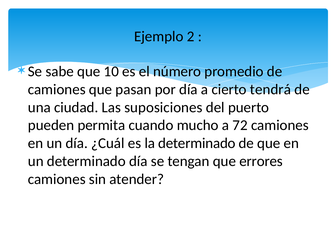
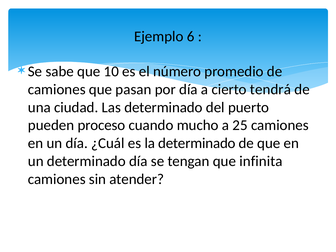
2: 2 -> 6 (191, 36)
Las suposiciones: suposiciones -> determinado (163, 107)
permita: permita -> proceso (101, 125)
72: 72 -> 25 (240, 125)
errores: errores -> infinita (261, 161)
